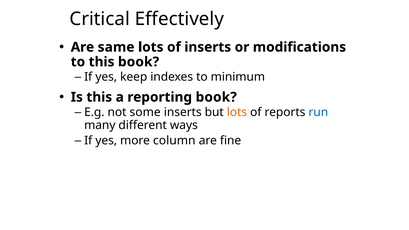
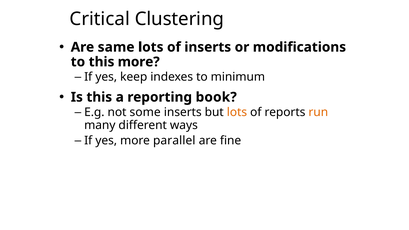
Effectively: Effectively -> Clustering (179, 19)
this book: book -> more (139, 62)
run colour: blue -> orange (318, 112)
column: column -> parallel (174, 141)
